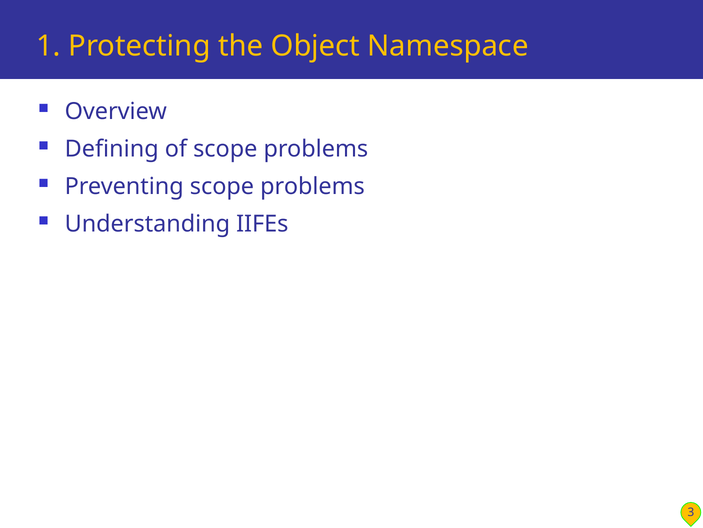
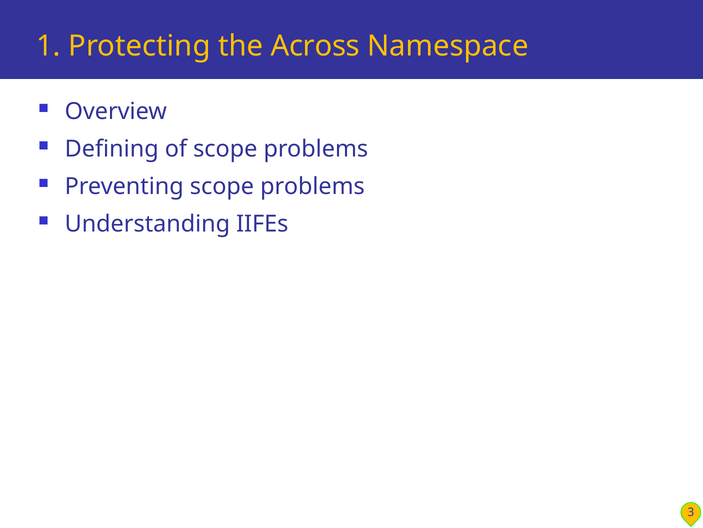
Object: Object -> Across (315, 46)
